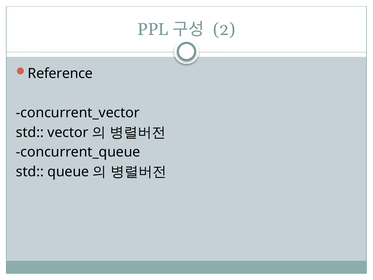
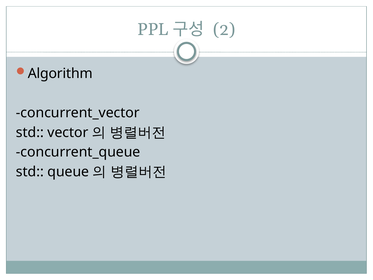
Reference: Reference -> Algorithm (60, 74)
